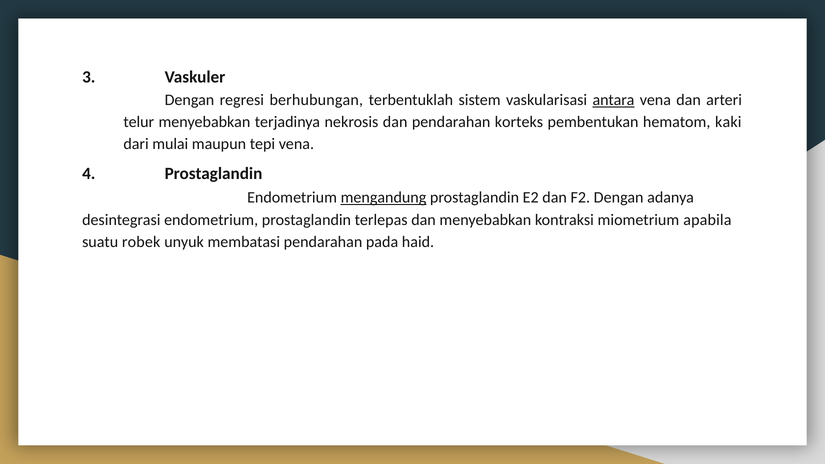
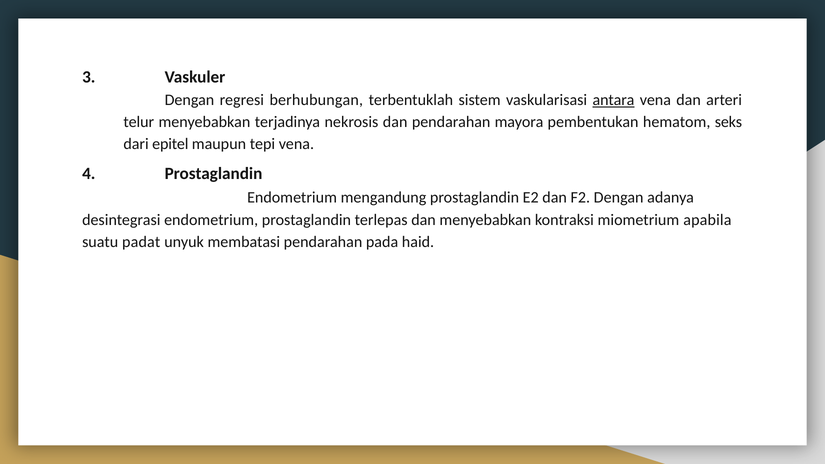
korteks: korteks -> mayora (519, 122)
kaki: kaki -> seks (728, 122)
mulai: mulai -> epitel (170, 144)
mengandung underline: present -> none (383, 197)
robek: robek -> padat (141, 242)
